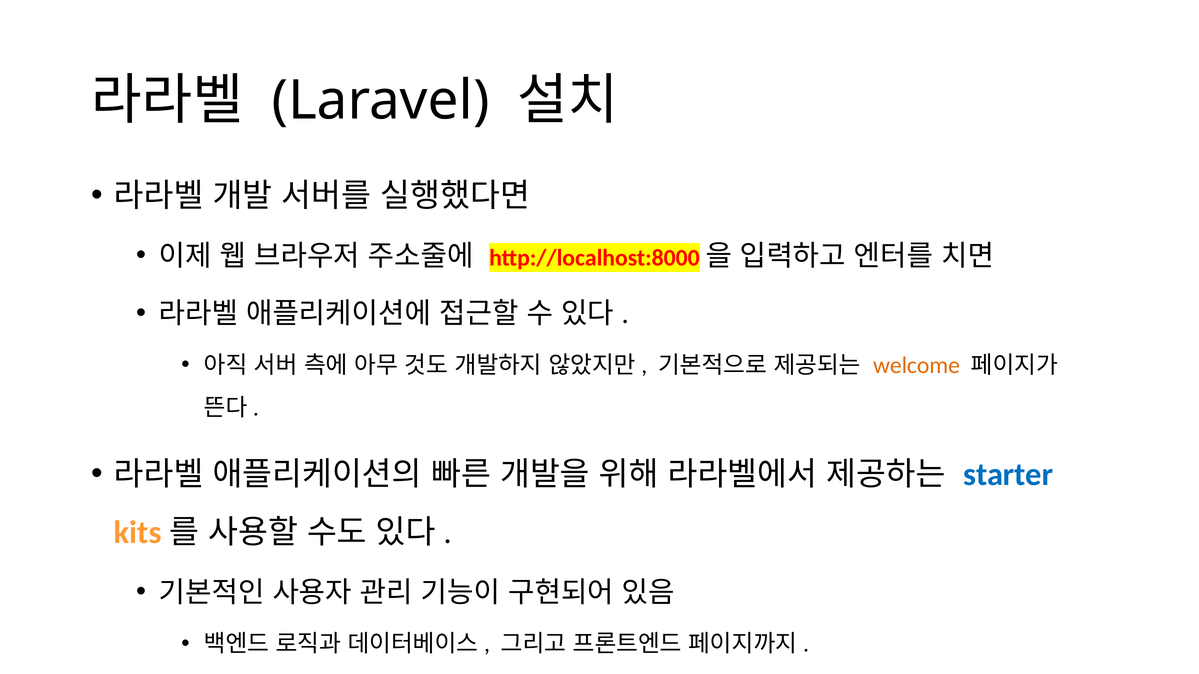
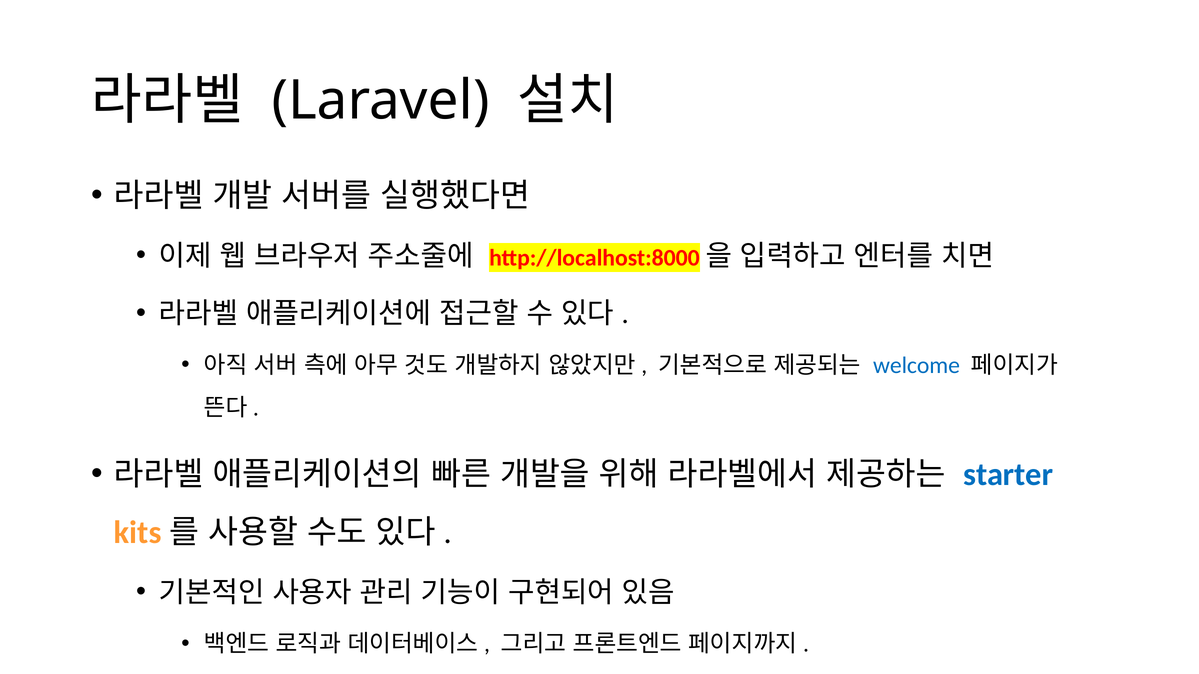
welcome colour: orange -> blue (917, 366)
